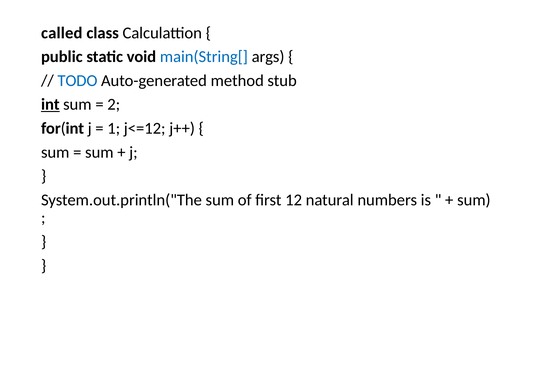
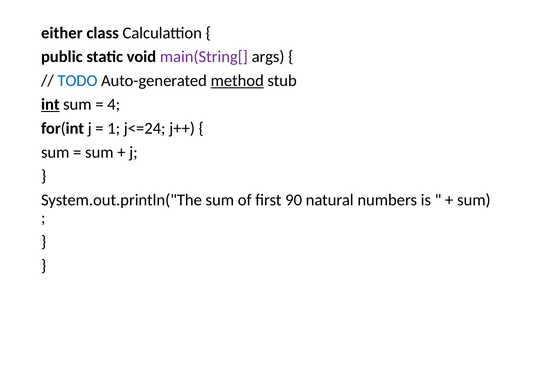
called: called -> either (62, 33)
main(String[ colour: blue -> purple (204, 57)
method underline: none -> present (237, 81)
2: 2 -> 4 (114, 105)
j<=12: j<=12 -> j<=24 (145, 128)
12: 12 -> 90 (294, 200)
